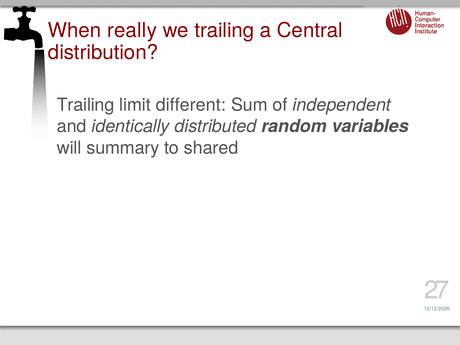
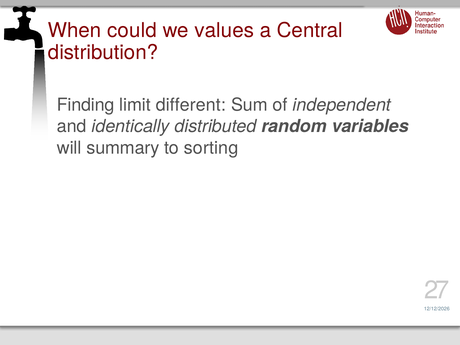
really: really -> could (132, 31)
we trailing: trailing -> values (224, 31)
Trailing: Trailing -> Finding (86, 105)
shared: shared -> sorting (211, 148)
